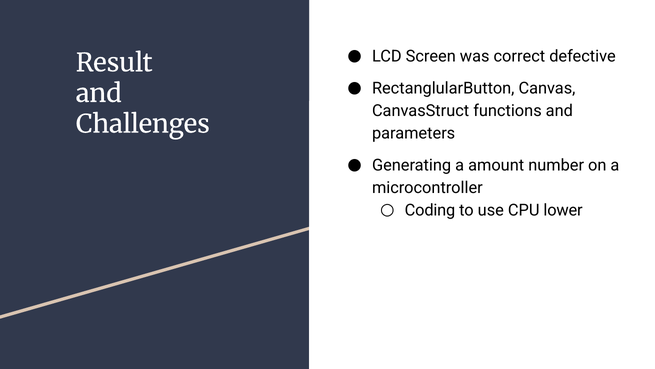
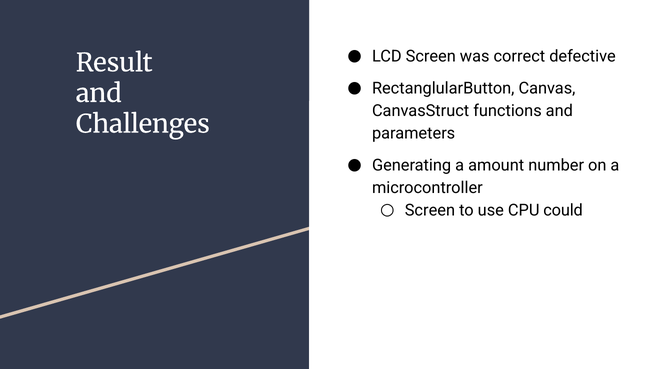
Coding: Coding -> Screen (430, 210)
lower: lower -> could (563, 210)
